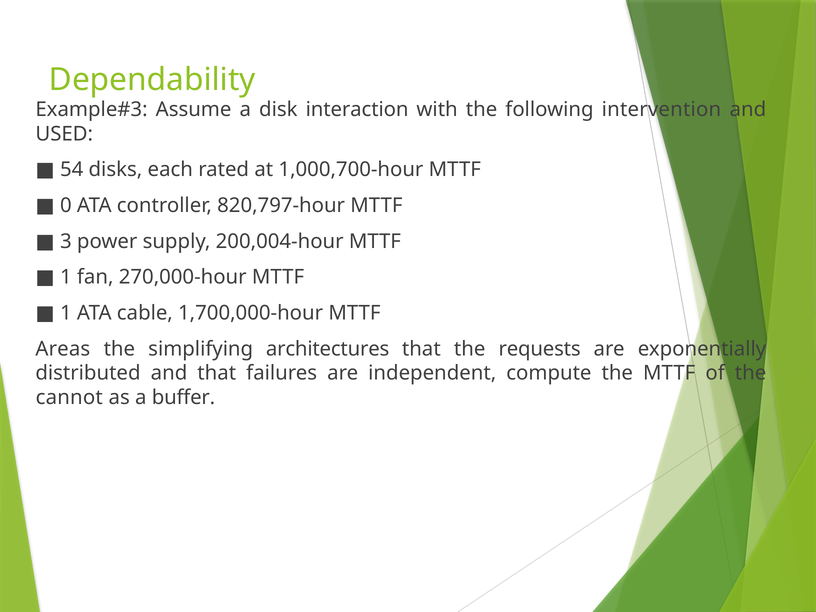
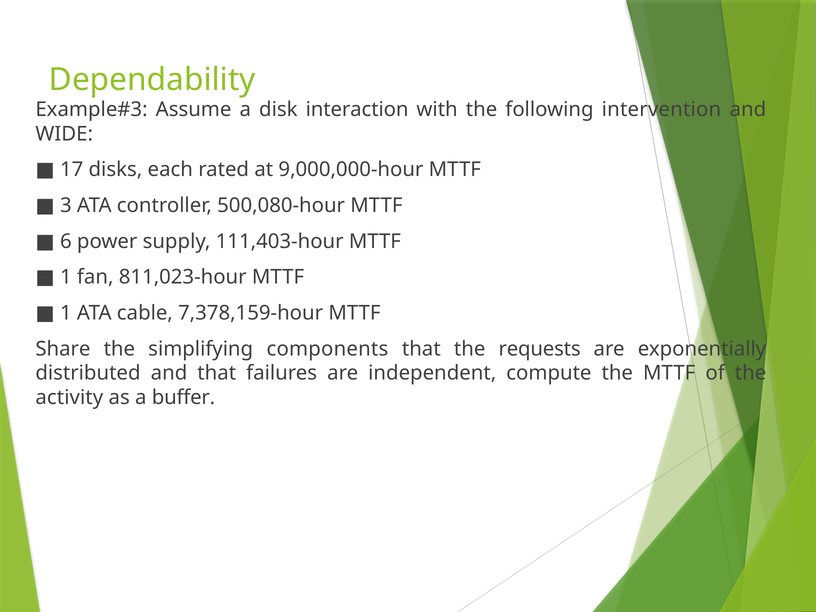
USED: USED -> WIDE (64, 134)
54: 54 -> 17 (72, 170)
1,000,700-hour: 1,000,700-hour -> 9,000,000-hour (351, 170)
0: 0 -> 3 (66, 205)
820,797-hour: 820,797-hour -> 500,080-hour (281, 205)
3: 3 -> 6 (66, 241)
200,004-hour: 200,004-hour -> 111,403-hour (280, 241)
270,000-hour: 270,000-hour -> 811,023-hour (183, 277)
1,700,000-hour: 1,700,000-hour -> 7,378,159-hour (251, 313)
Areas: Areas -> Share (63, 349)
architectures: architectures -> components (327, 349)
cannot: cannot -> activity (69, 398)
